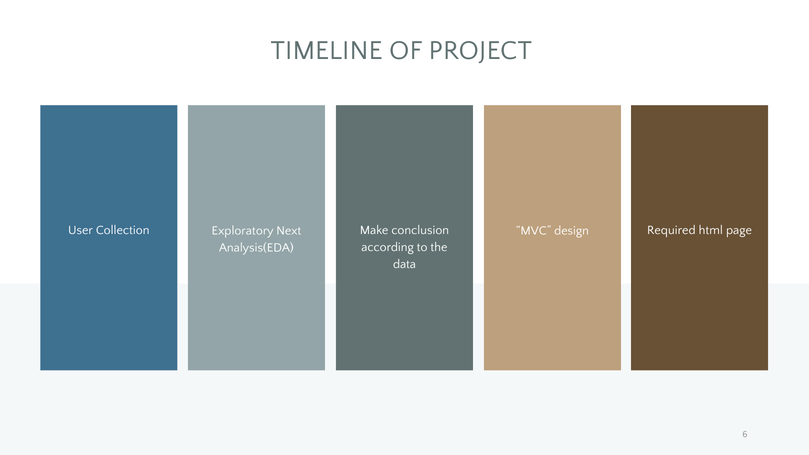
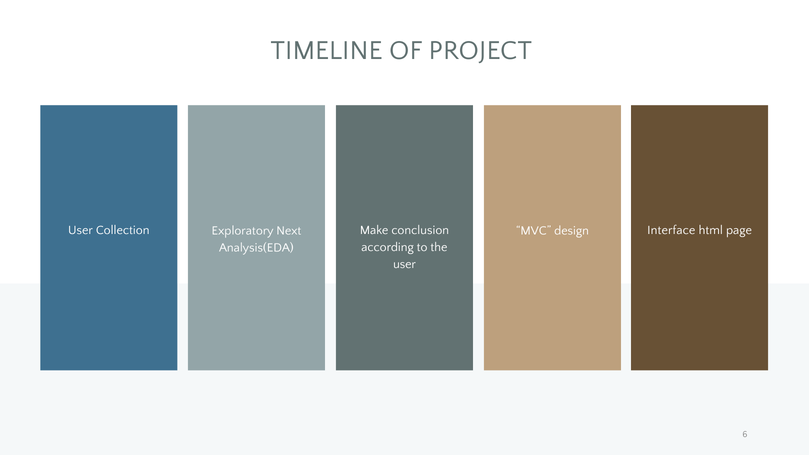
Required: Required -> Interface (671, 230)
data: data -> user (405, 264)
